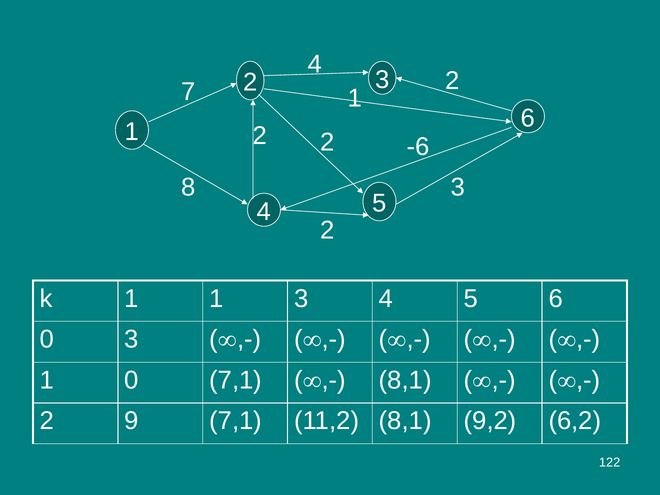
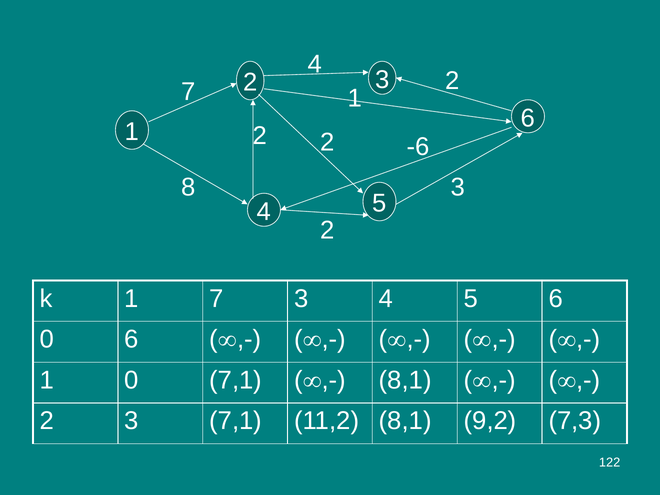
1 1: 1 -> 7 (216, 299)
0 3: 3 -> 6 (132, 339)
9: 9 -> 3 (132, 421)
6,2: 6,2 -> 7,3 (575, 421)
